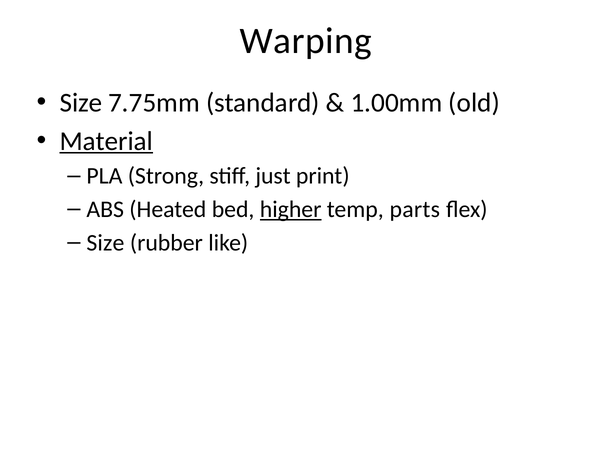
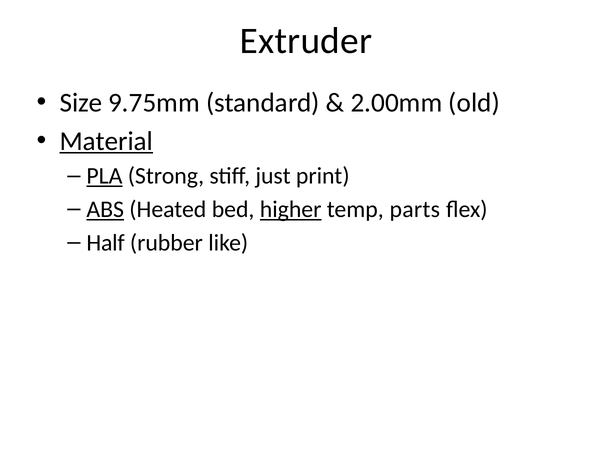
Warping: Warping -> Extruder (306, 41)
7.75mm: 7.75mm -> 9.75mm (154, 103)
1.00mm: 1.00mm -> 2.00mm (396, 103)
PLA underline: none -> present (104, 176)
ABS underline: none -> present (105, 209)
Size: Size -> Half (106, 243)
